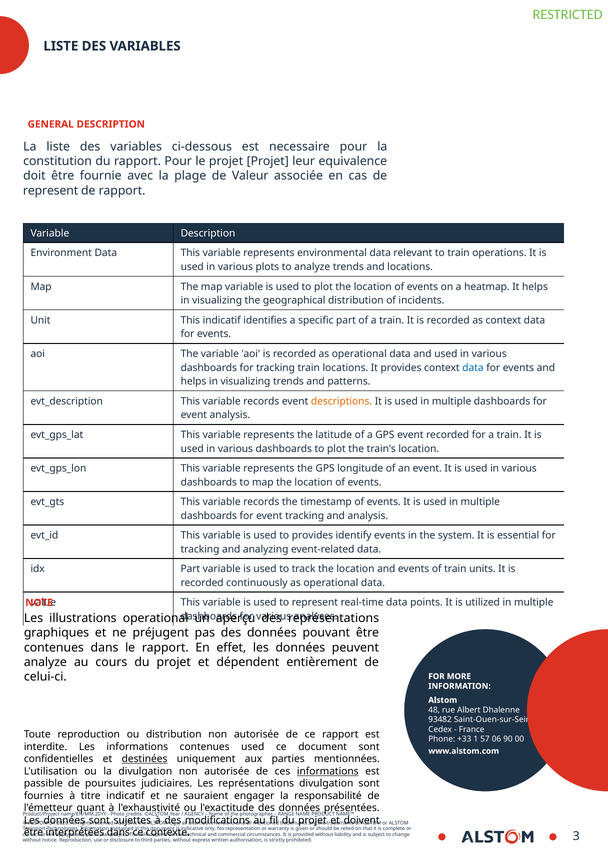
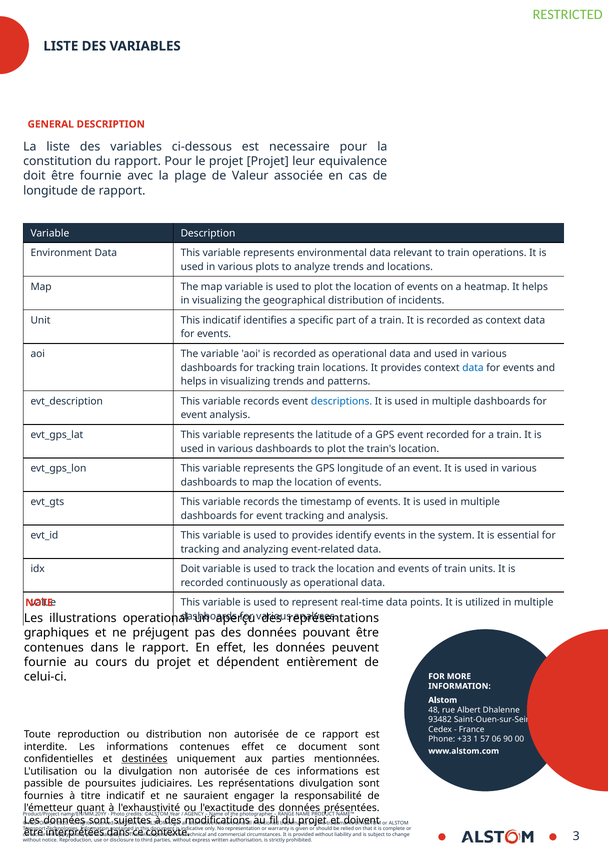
represent: represent -> longitude (51, 191)
descriptions colour: orange -> blue (342, 401)
idx Part: Part -> Doit (190, 569)
analyze: analyze -> fournie (45, 662)
contenues used: used -> effet (253, 747)
informations underline: present -> none (328, 771)
